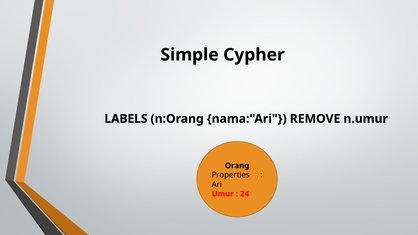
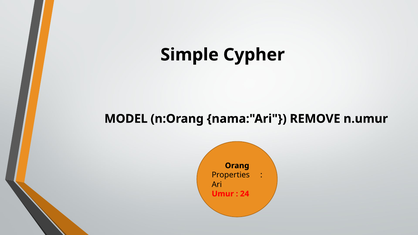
LABELS: LABELS -> MODEL (126, 119)
